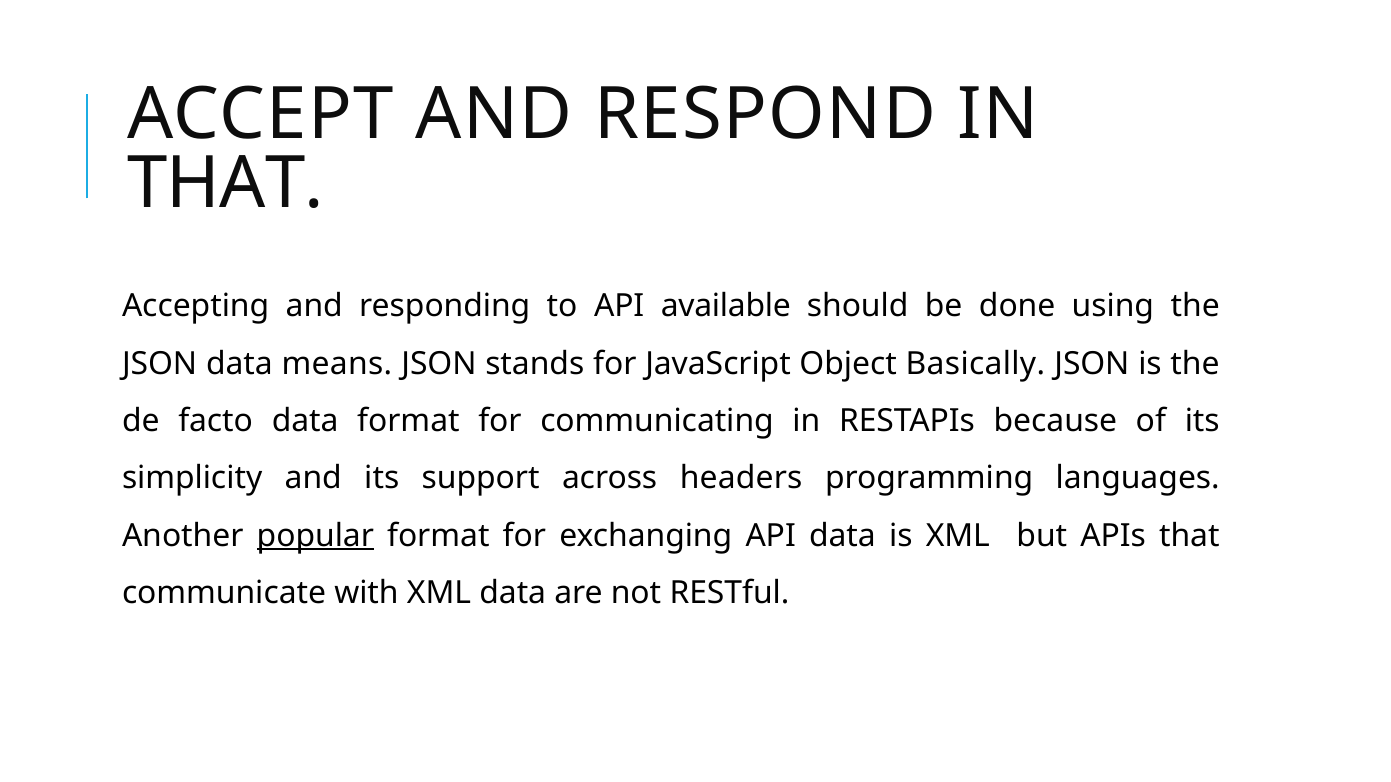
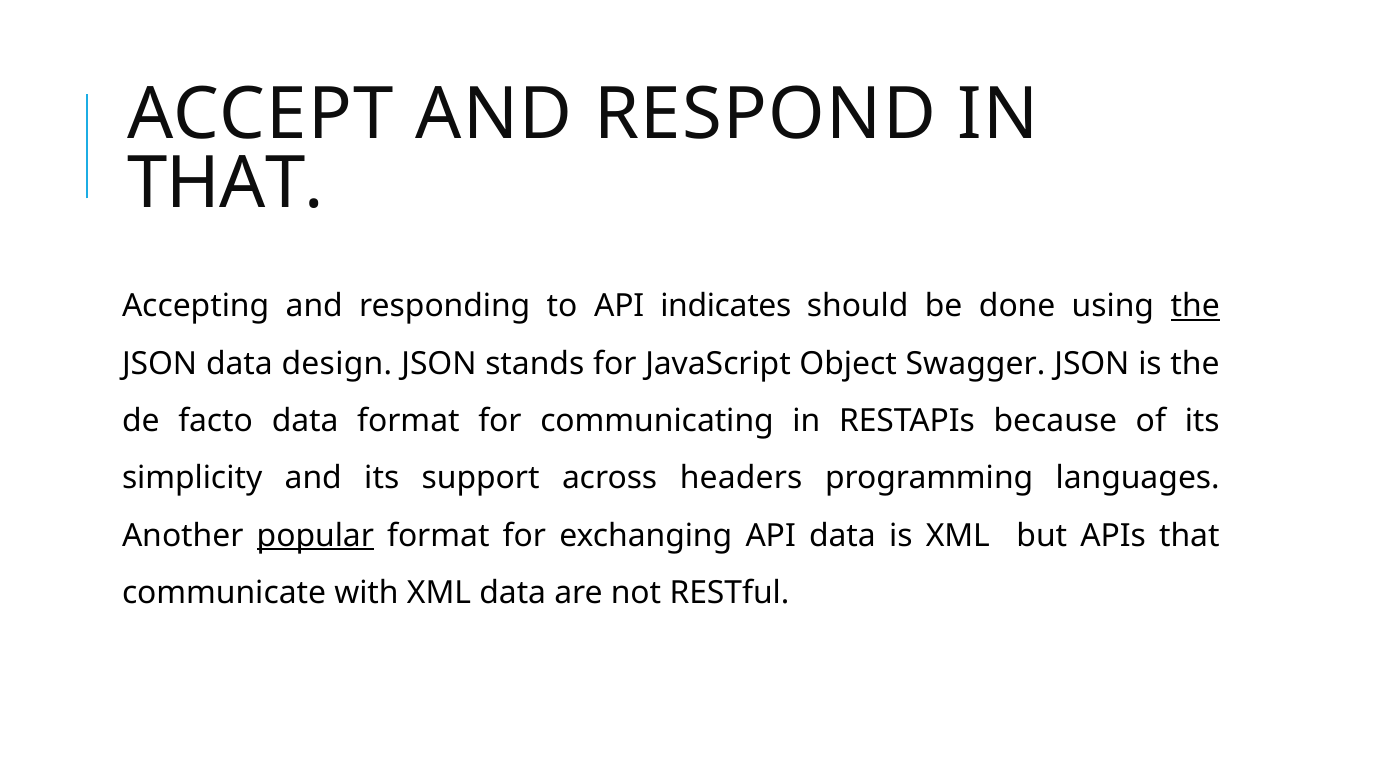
available: available -> indicates (726, 306)
the underline: none -> present (1195, 306)
means: means -> design (337, 364)
Basically: Basically -> Swagger (976, 364)
